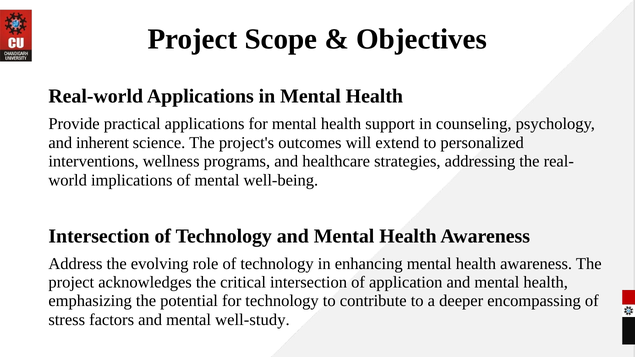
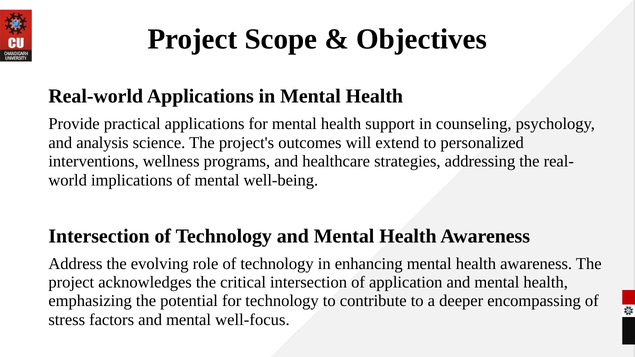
inherent: inherent -> analysis (102, 143)
well-study: well-study -> well-focus (252, 320)
